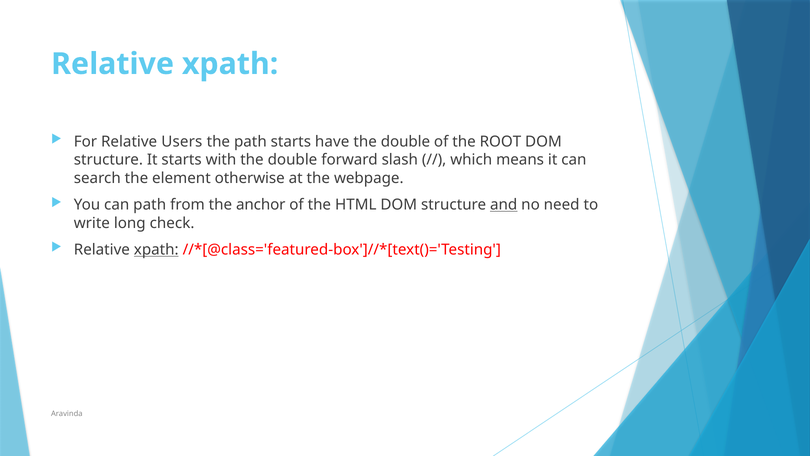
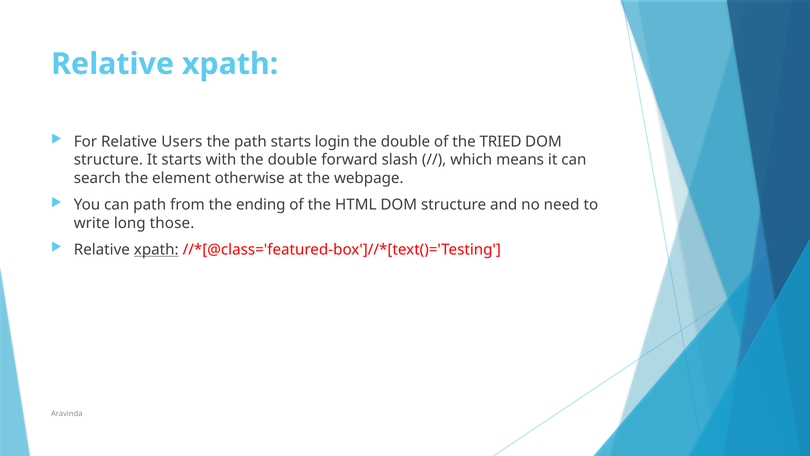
have: have -> login (332, 141)
ROOT: ROOT -> TRIED (501, 141)
anchor: anchor -> ending (261, 205)
and underline: present -> none (504, 205)
check: check -> those (172, 223)
